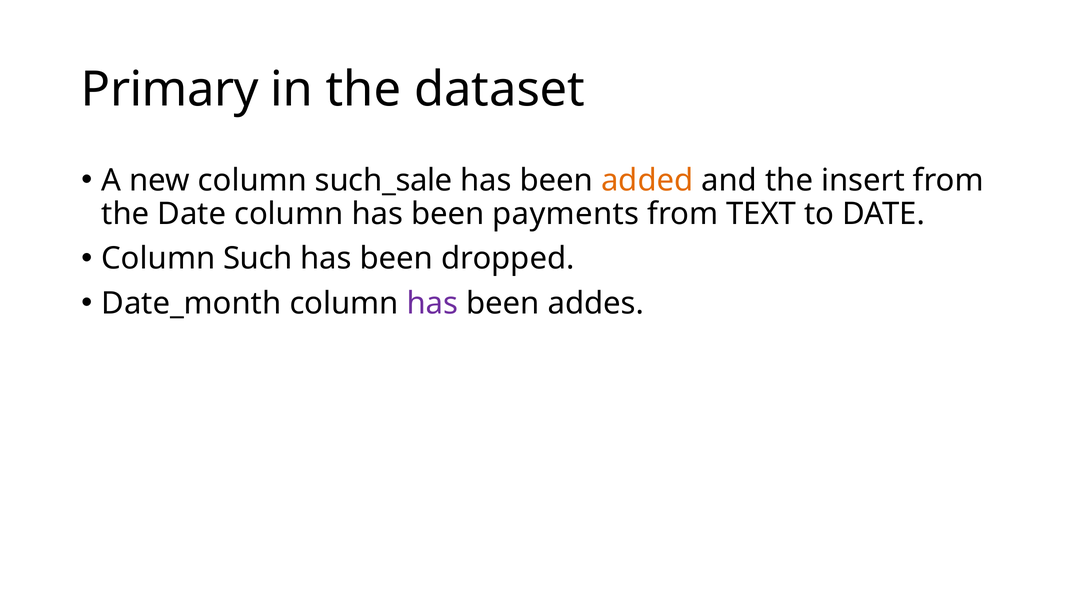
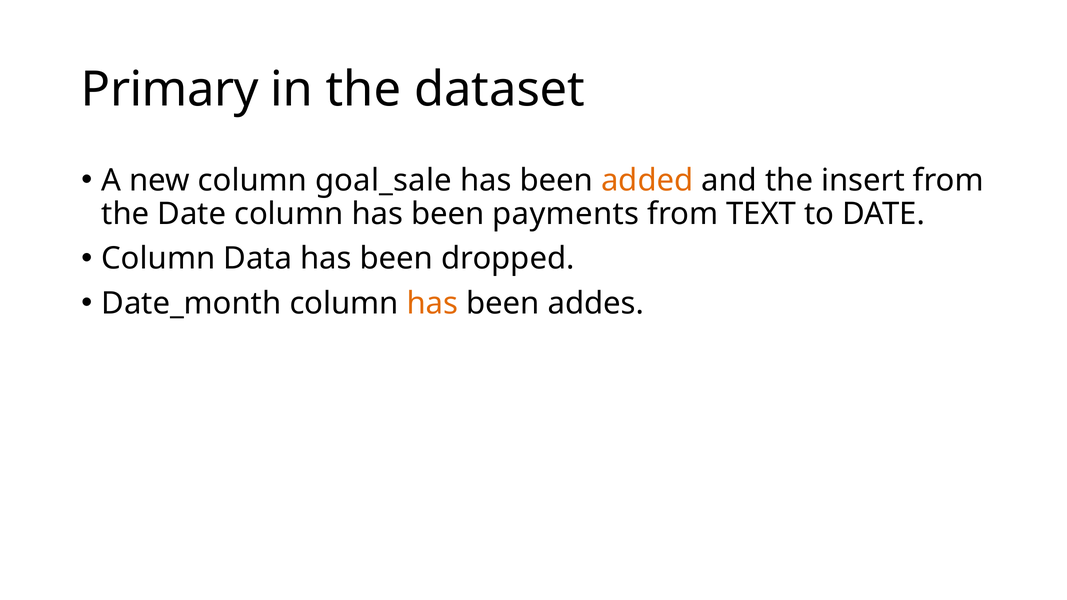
such_sale: such_sale -> goal_sale (383, 180)
Such: Such -> Data (258, 259)
has colour: purple -> orange (432, 303)
